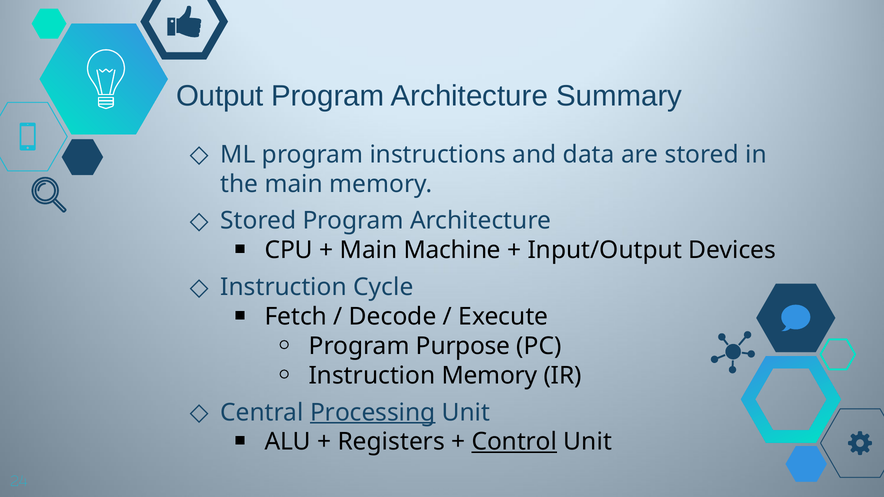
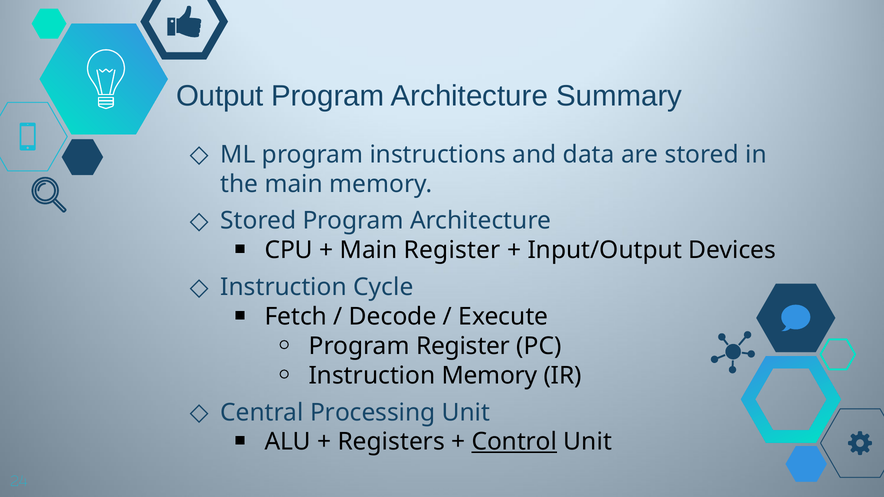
Main Machine: Machine -> Register (452, 250)
Program Purpose: Purpose -> Register (463, 346)
Processing underline: present -> none (373, 413)
